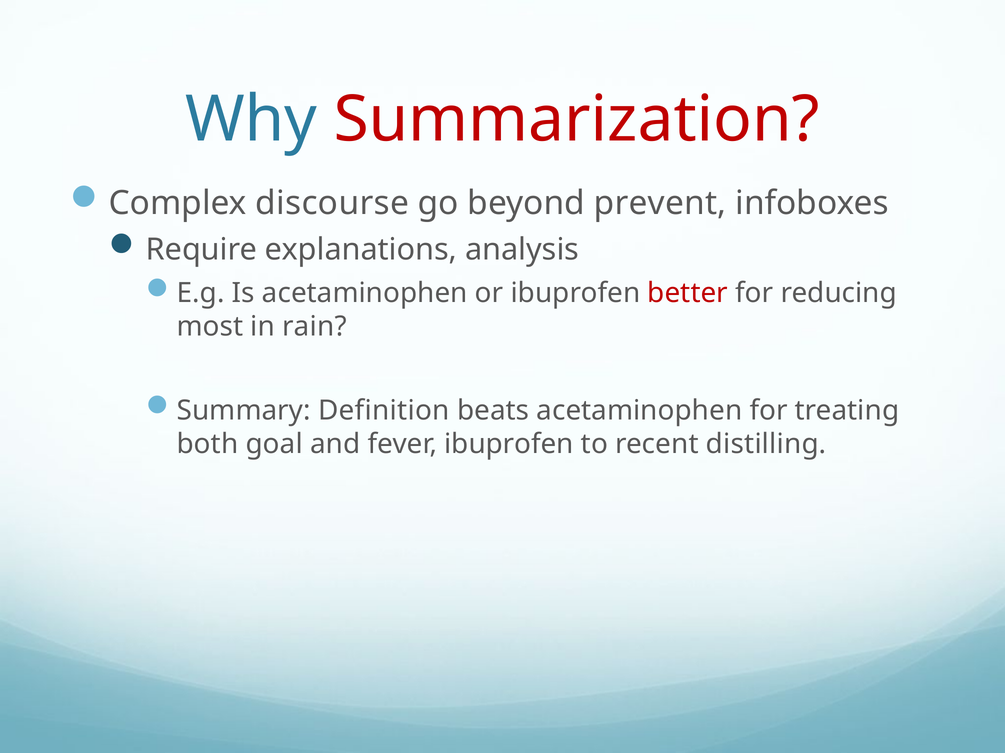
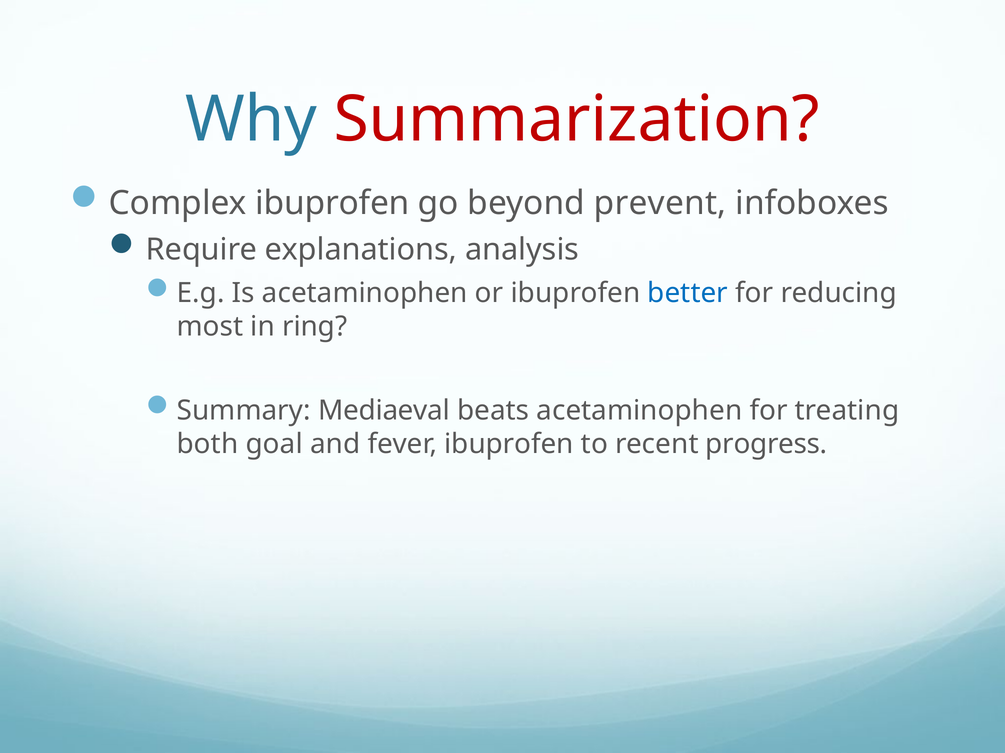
Complex discourse: discourse -> ibuprofen (332, 203)
better colour: red -> blue (688, 293)
rain: rain -> ring (315, 327)
Definition: Definition -> Mediaeval (384, 411)
distilling: distilling -> progress (766, 444)
